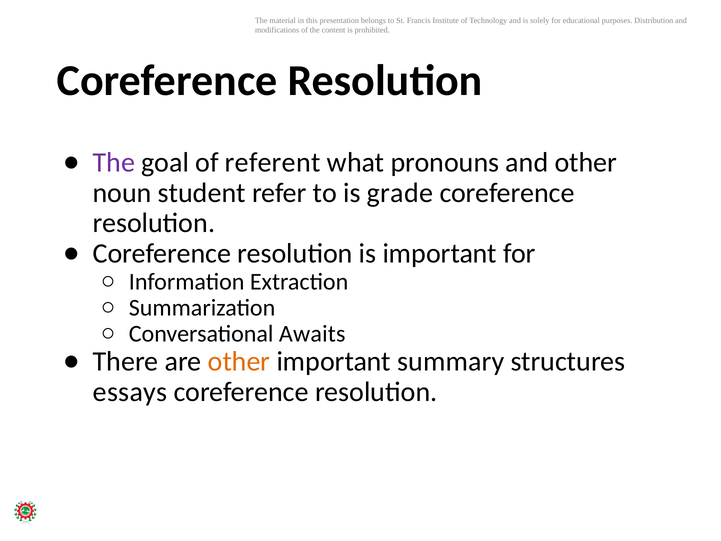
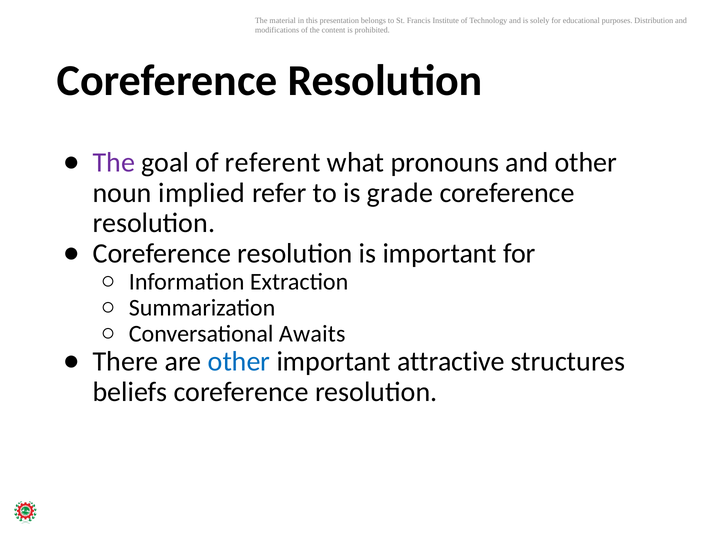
student: student -> implied (202, 193)
other colour: orange -> blue (239, 362)
summary: summary -> attractive (451, 362)
essays: essays -> beliefs (130, 392)
